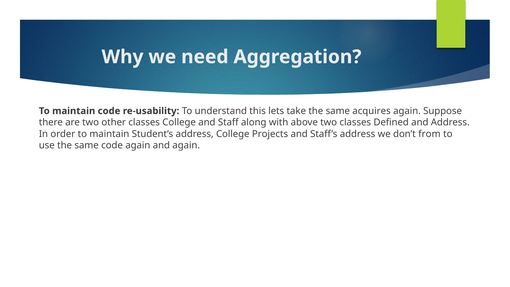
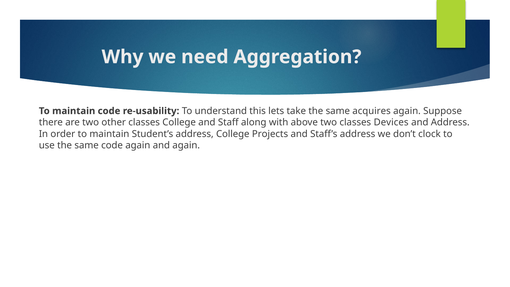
Defined: Defined -> Devices (391, 122)
from: from -> clock (429, 134)
